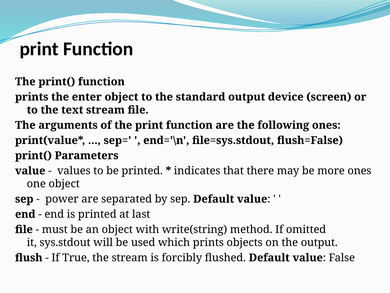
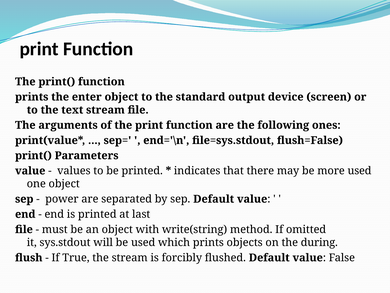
more ones: ones -> used (359, 171)
the output: output -> during (319, 242)
